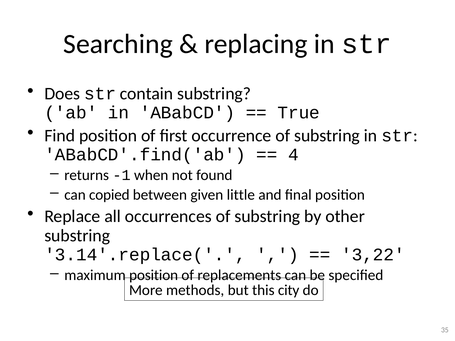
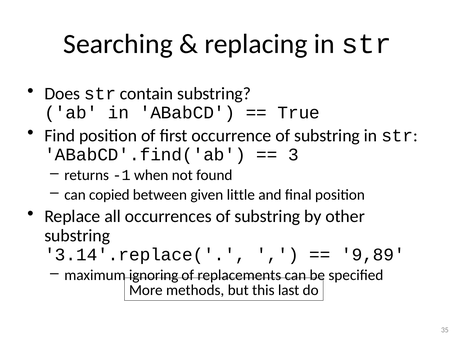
4: 4 -> 3 (293, 155)
3,22: 3,22 -> 9,89 (373, 255)
maximum position: position -> ignoring (154, 275)
city: city -> last (289, 291)
